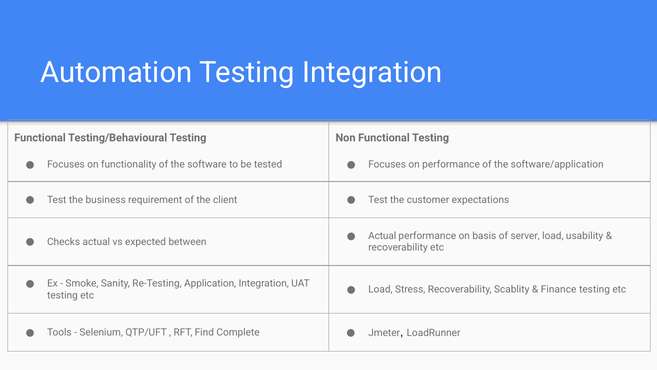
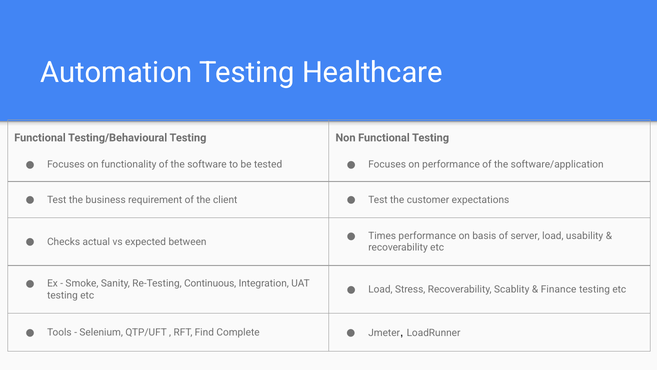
Testing Integration: Integration -> Healthcare (372, 73)
Actual: Actual -> Times (382, 236)
Application: Application -> Continuous (210, 283)
